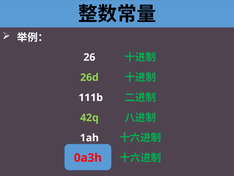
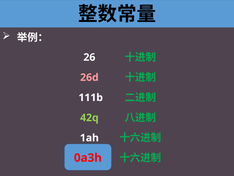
26d colour: light green -> pink (89, 77)
